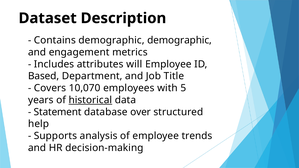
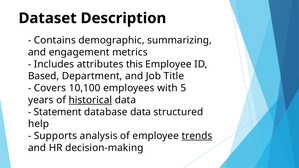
demographic demographic: demographic -> summarizing (179, 40)
will: will -> this (134, 64)
10,070: 10,070 -> 10,100 (85, 88)
database over: over -> data (141, 112)
trends underline: none -> present (197, 136)
